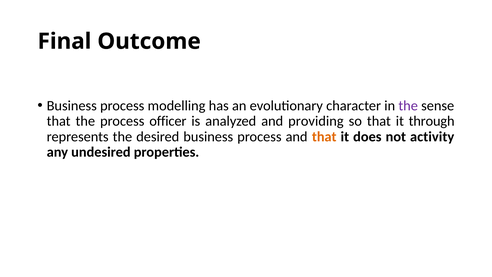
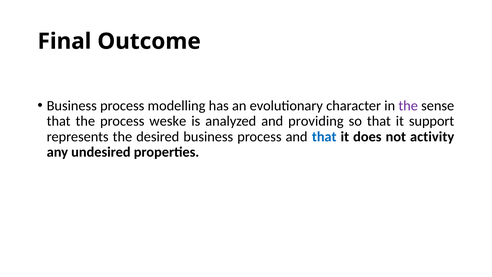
officer: officer -> weske (168, 121)
through: through -> support (432, 121)
that colour: orange -> blue (324, 137)
